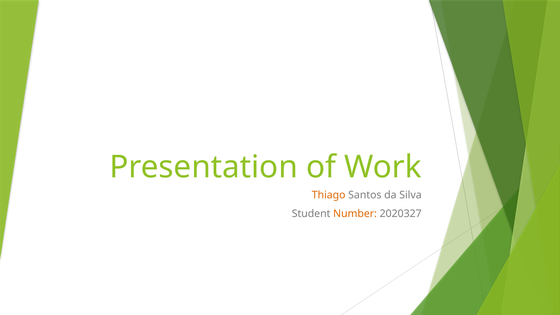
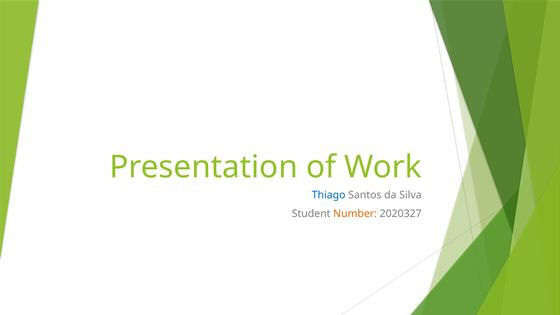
Thiago colour: orange -> blue (329, 195)
